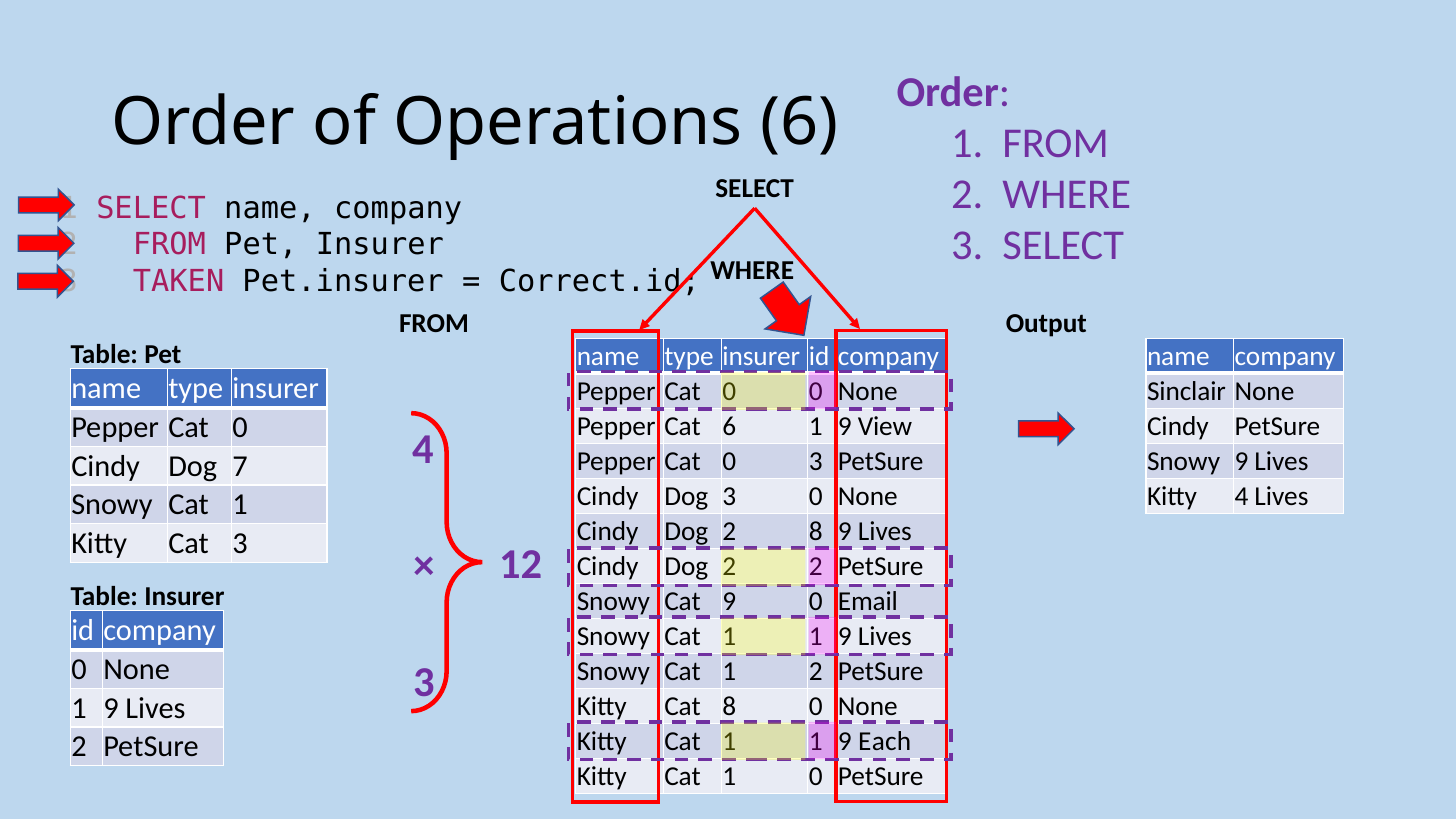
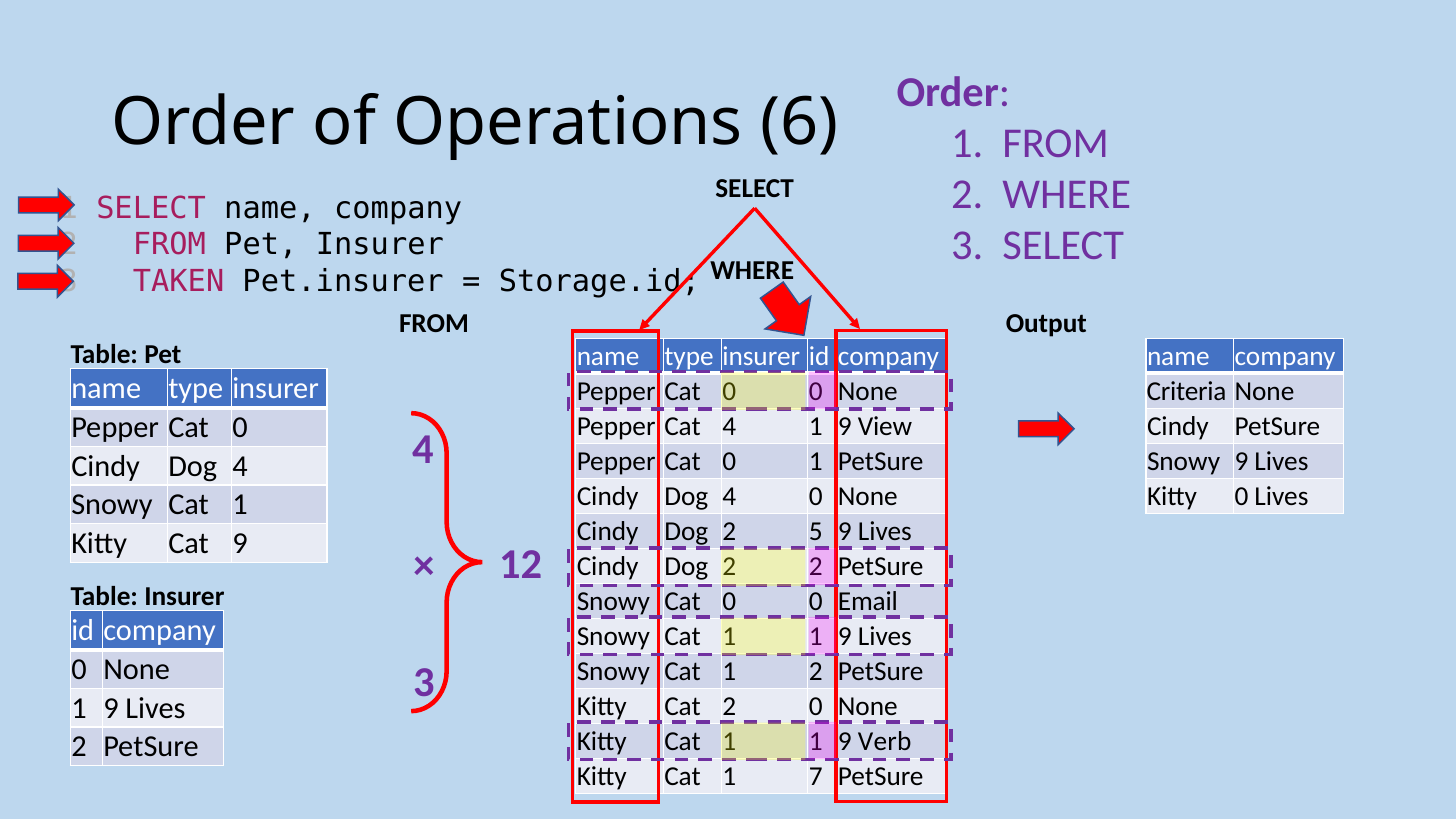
Correct.id: Correct.id -> Storage.id (599, 281)
Sinclair: Sinclair -> Criteria (1187, 391)
Cat 6: 6 -> 4 (729, 426)
0 3: 3 -> 1 (816, 462)
7: 7 -> 4 (240, 466)
Kitty 4: 4 -> 0 (1241, 496)
3: 3 -> 4 (729, 497)
2 8: 8 -> 5 (816, 532)
Cat 3: 3 -> 9 (240, 544)
Snowy Cat 9: 9 -> 0 (729, 602)
Cat 8: 8 -> 2 (729, 707)
Each: Each -> Verb (885, 742)
1 0: 0 -> 7 (816, 777)
